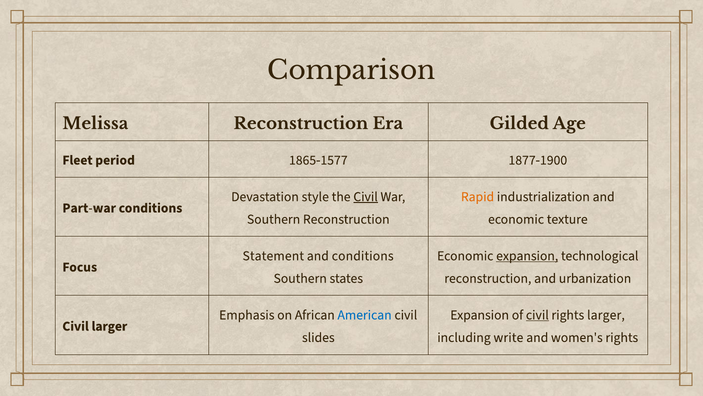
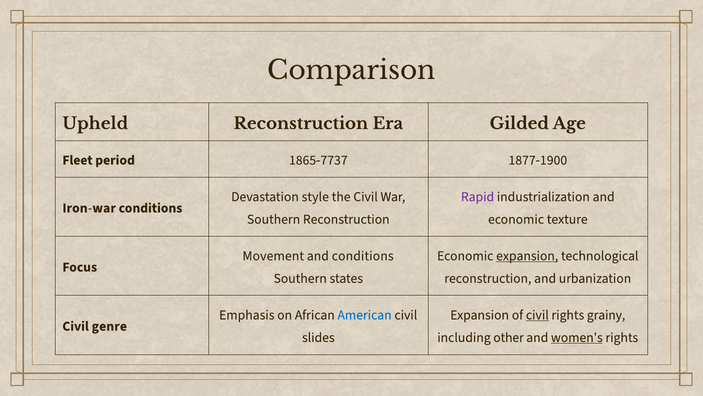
Melissa: Melissa -> Upheld (95, 123)
1865-1577: 1865-1577 -> 1865-7737 (318, 160)
Civil underline: present -> none (366, 196)
Rapid colour: orange -> purple (478, 196)
Part-war: Part-war -> Iron-war (89, 208)
Statement: Statement -> Movement (273, 255)
rights larger: larger -> grainy (606, 314)
Civil larger: larger -> genre (109, 326)
write: write -> other (509, 337)
women's underline: none -> present (577, 337)
